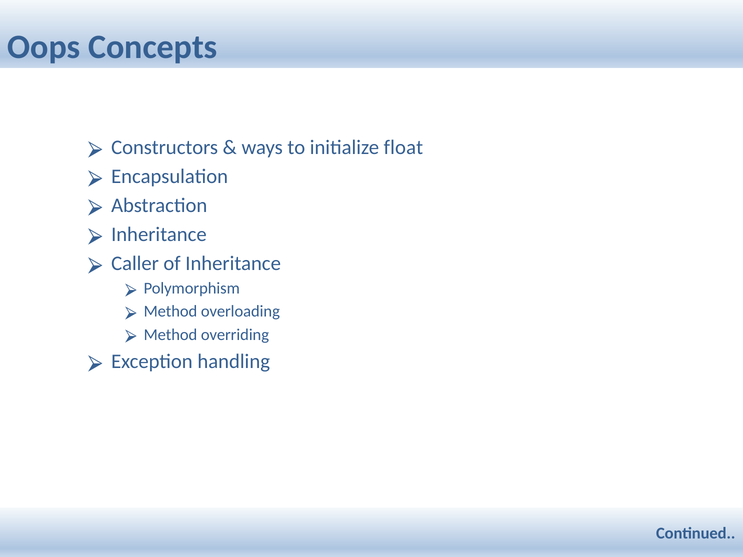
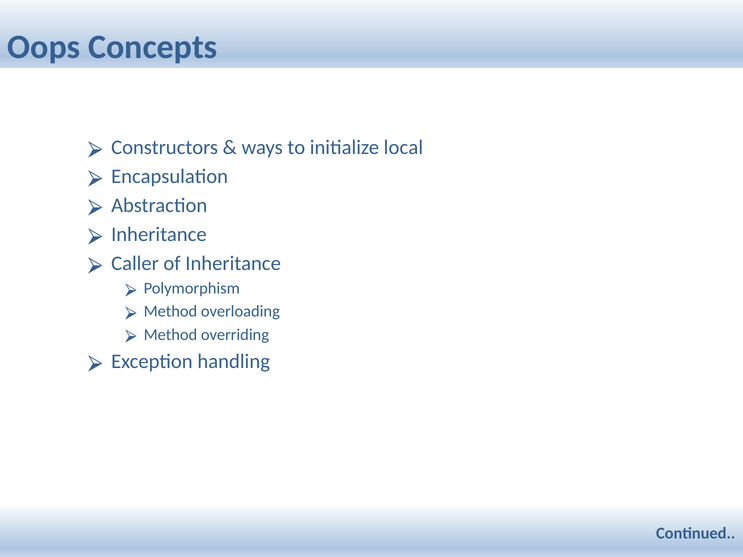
float: float -> local (403, 148)
